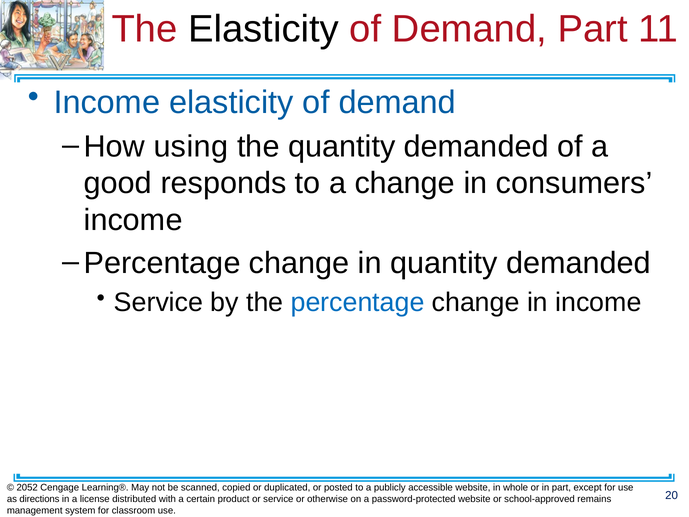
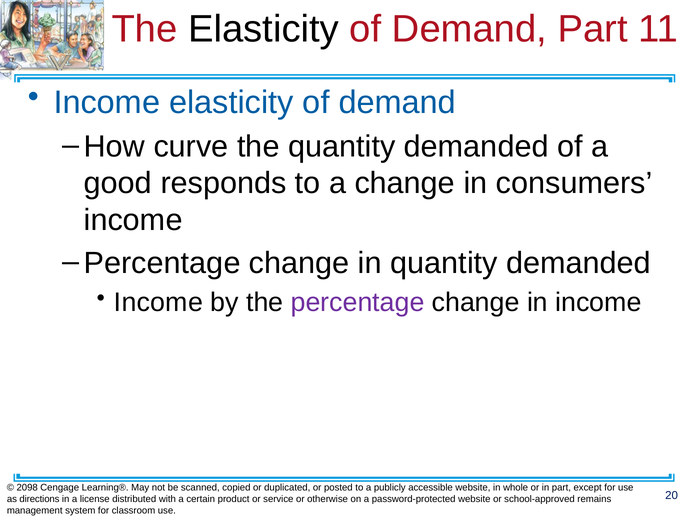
using: using -> curve (191, 146)
Service: Service -> Income (158, 302)
percentage colour: blue -> purple (358, 302)
2052: 2052 -> 2098 (27, 487)
